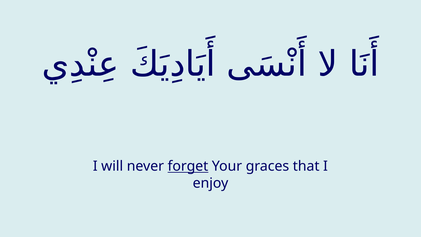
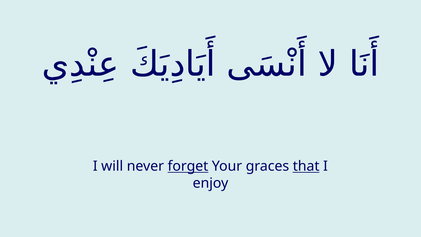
that underline: none -> present (306, 166)
